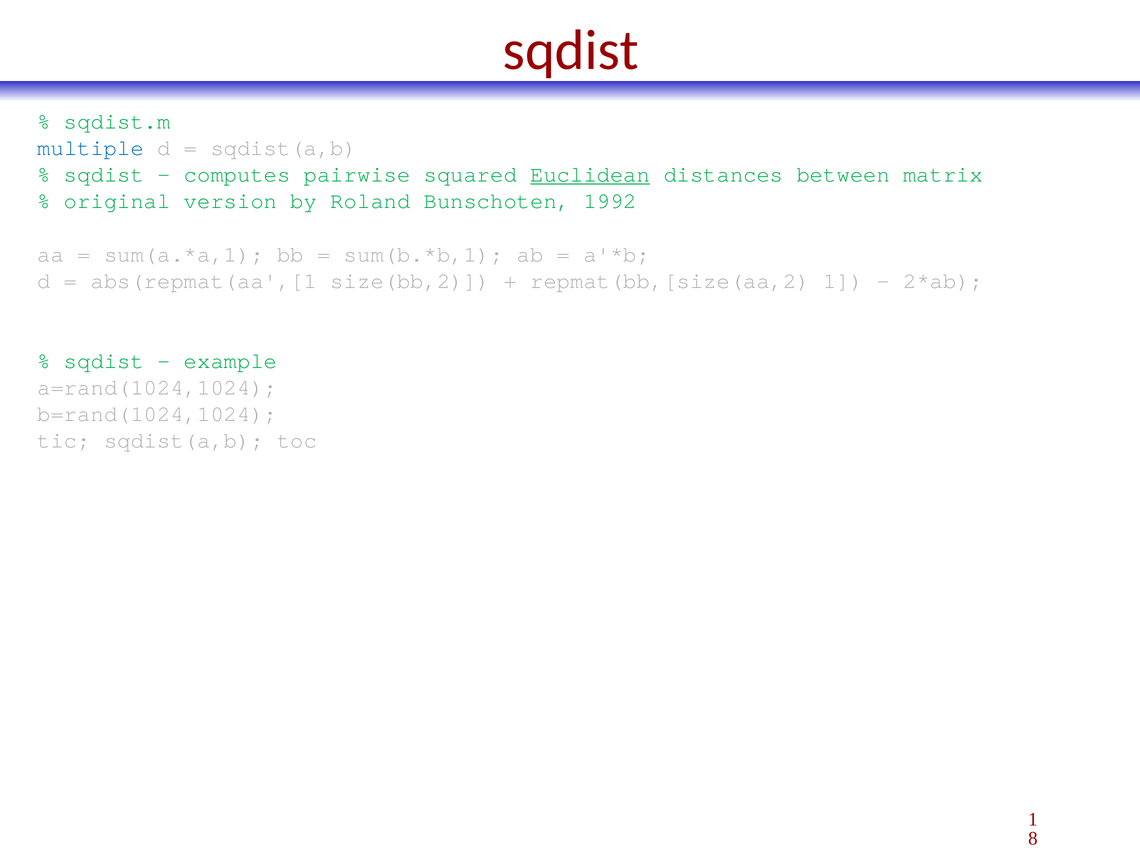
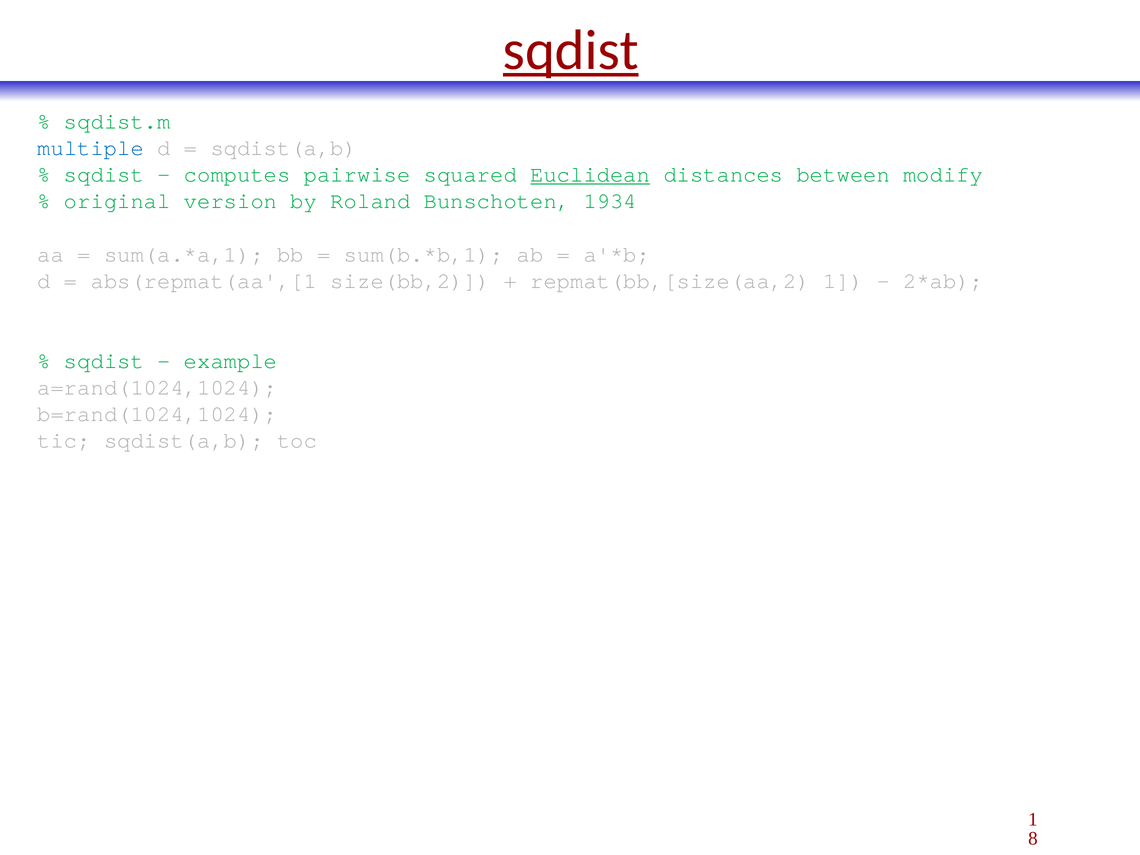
sqdist underline: none -> present (571, 50)
matrix: matrix -> modify (943, 174)
1992: 1992 -> 1934 (610, 201)
